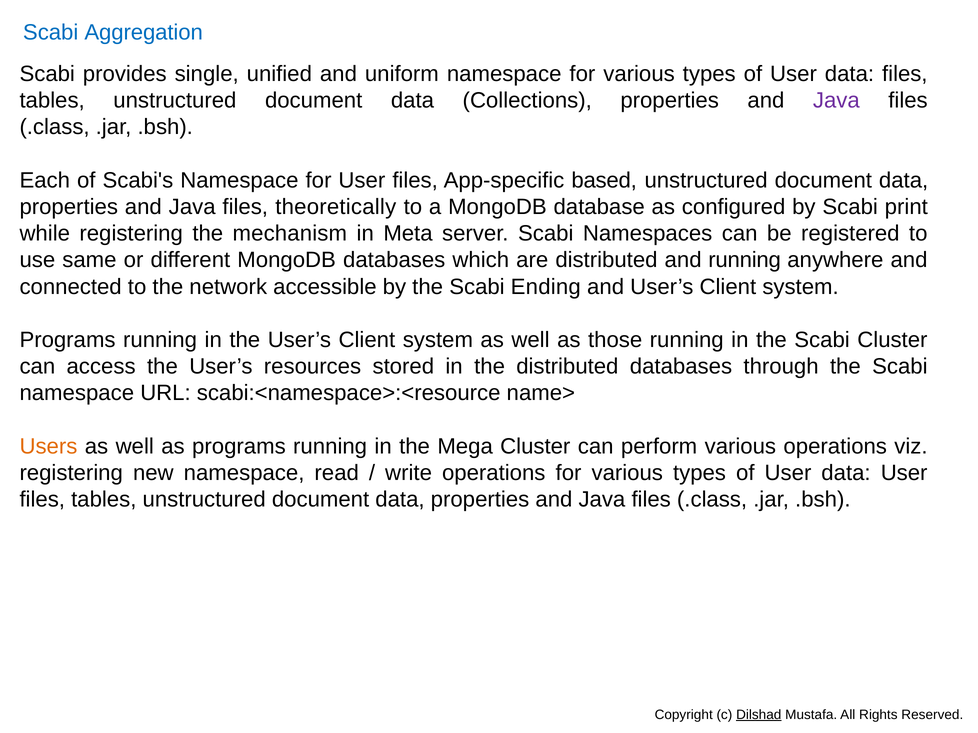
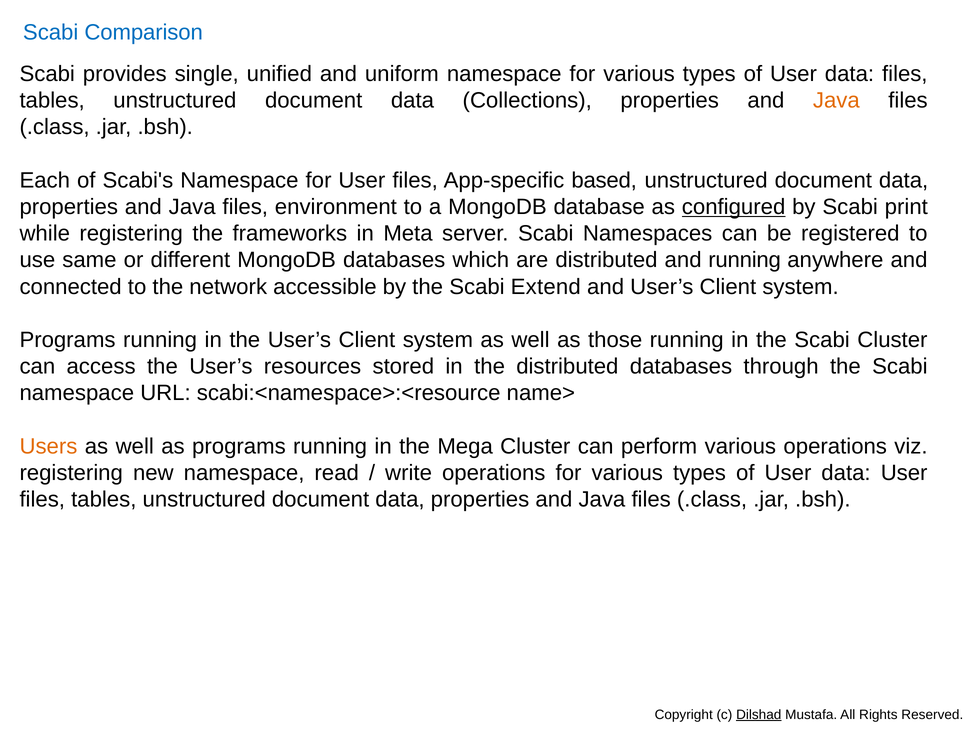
Aggregation: Aggregation -> Comparison (144, 32)
Java colour: purple -> orange (836, 101)
theoretically: theoretically -> environment (336, 207)
configured underline: none -> present (734, 207)
mechanism: mechanism -> frameworks (290, 234)
Ending: Ending -> Extend (546, 287)
